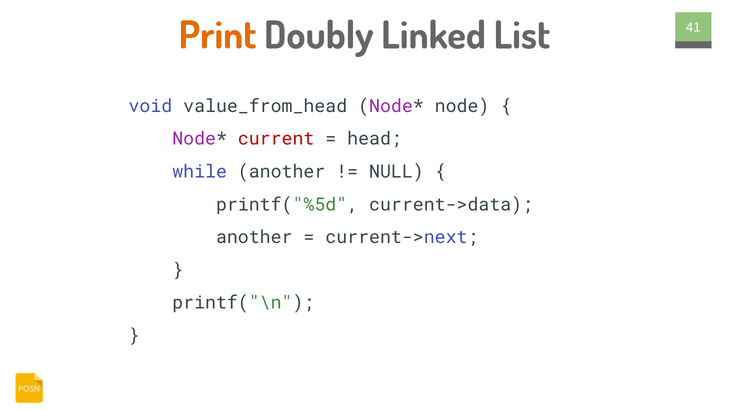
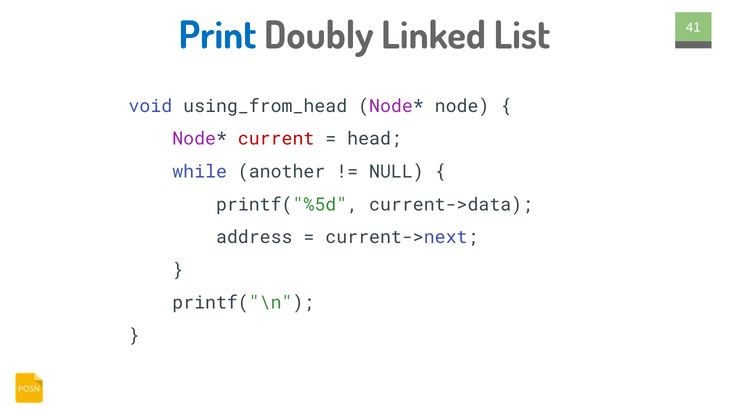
Print colour: orange -> blue (218, 36)
value_from_head: value_from_head -> using_from_head (265, 106)
another: another -> address (254, 237)
